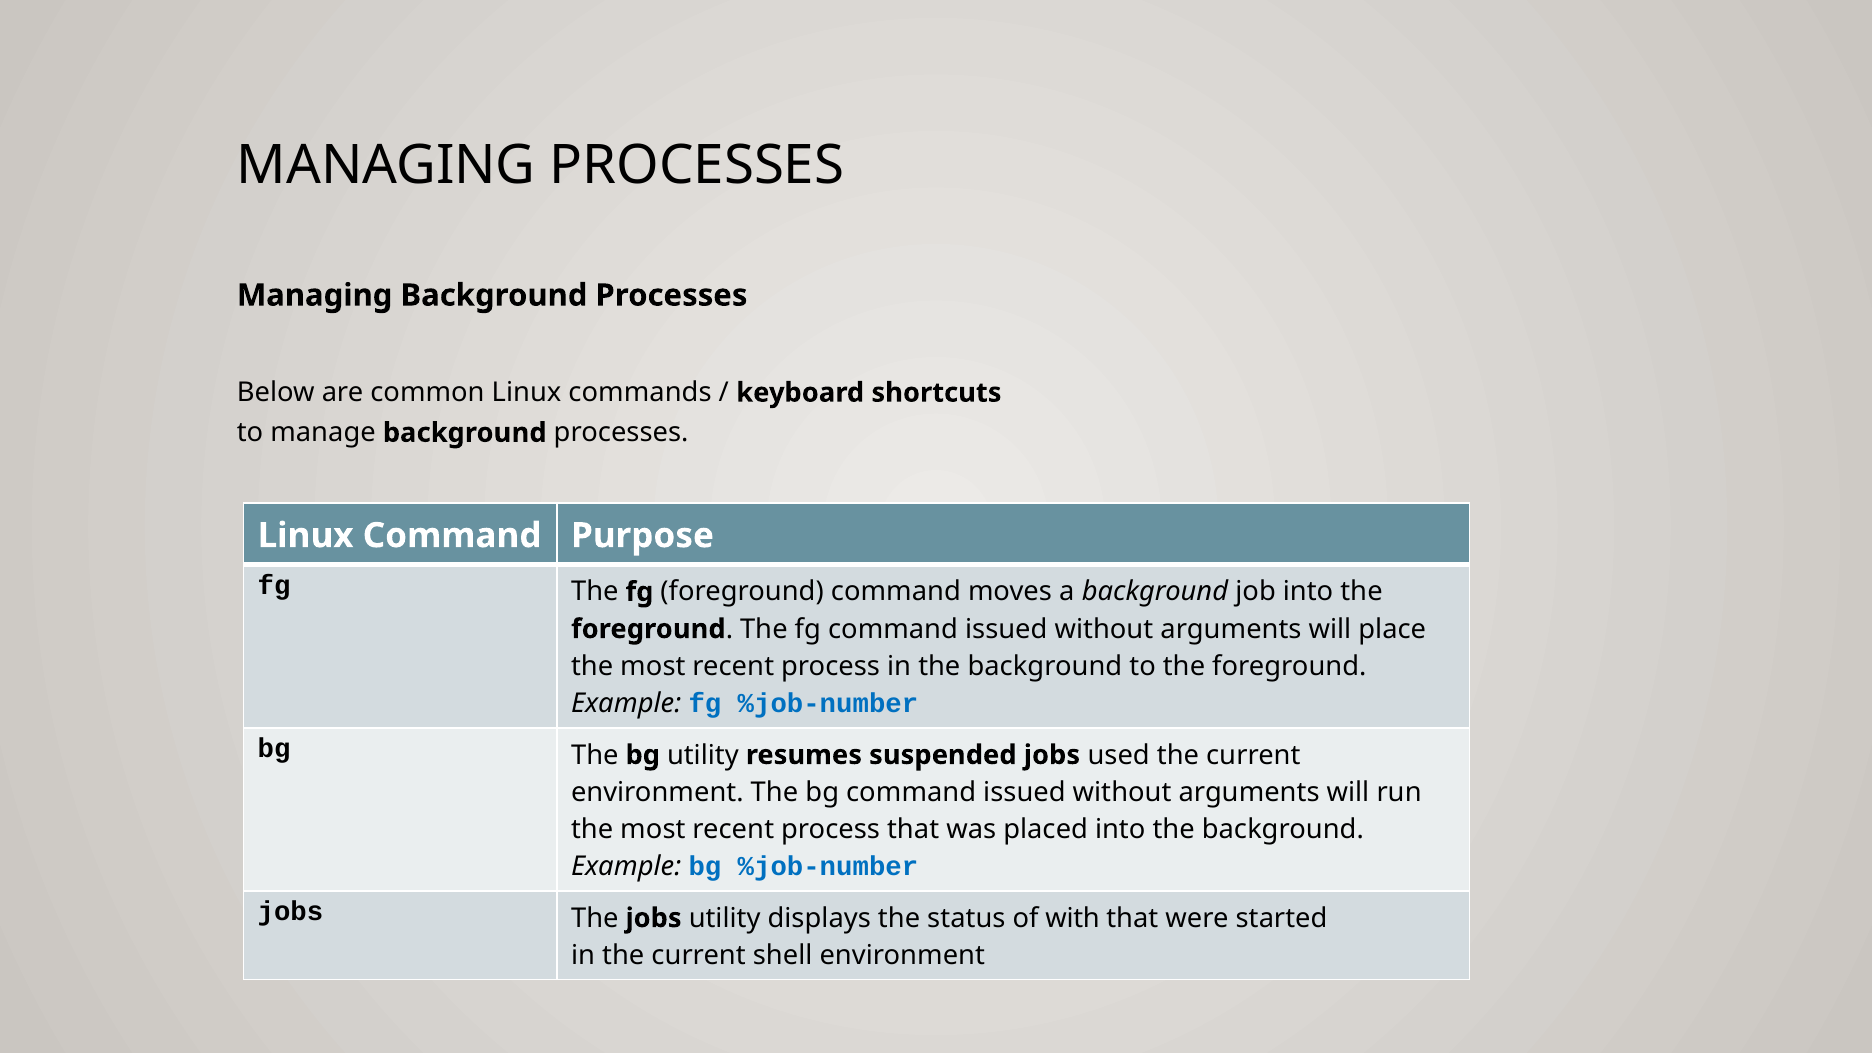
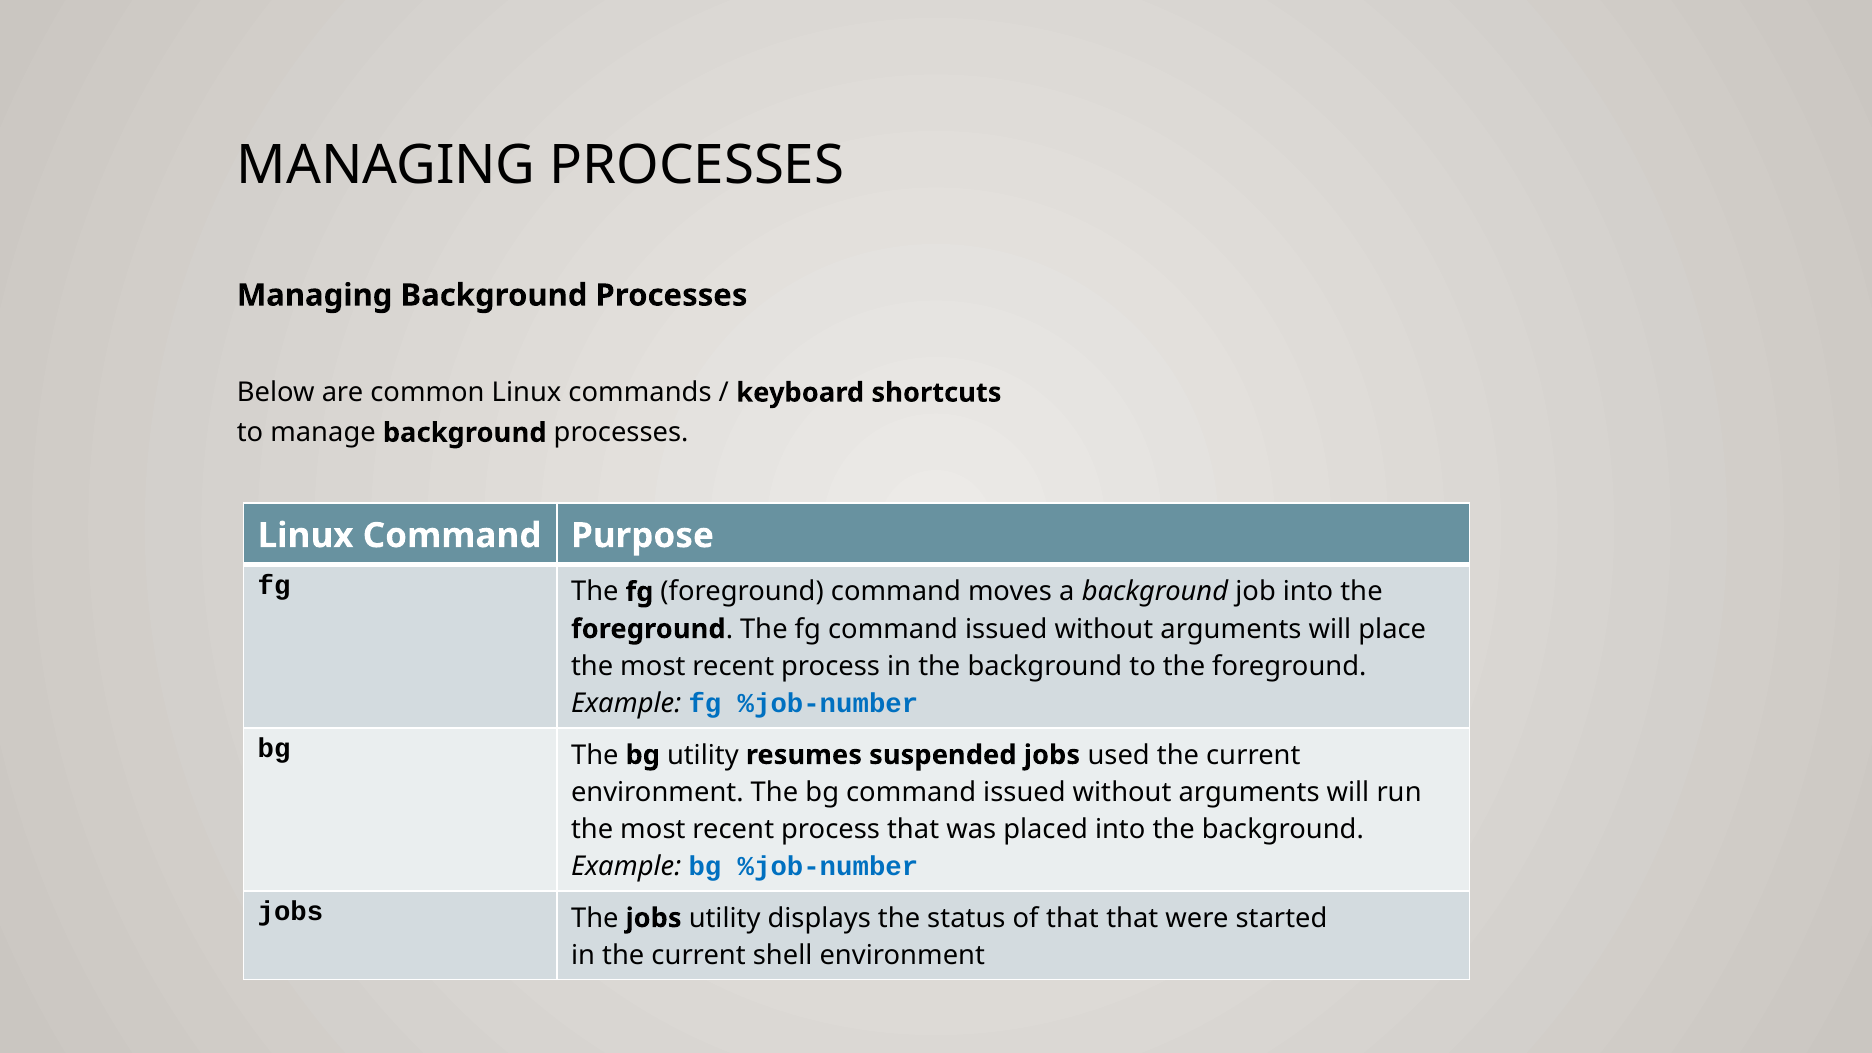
of with: with -> that (1072, 918)
